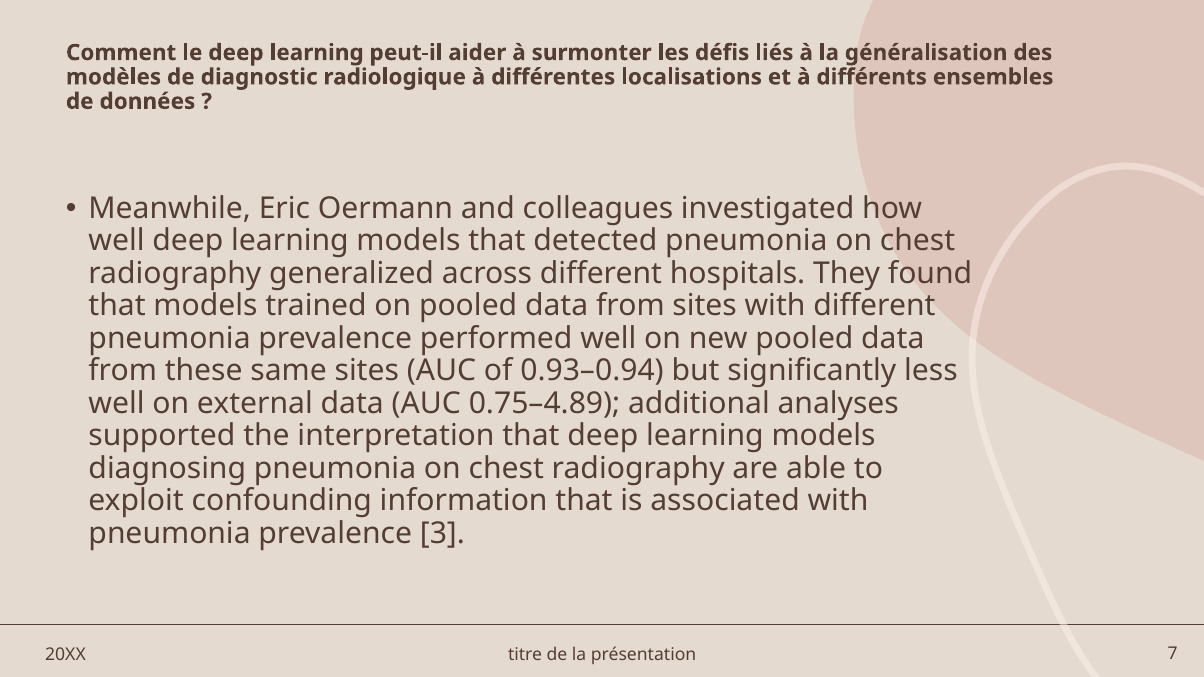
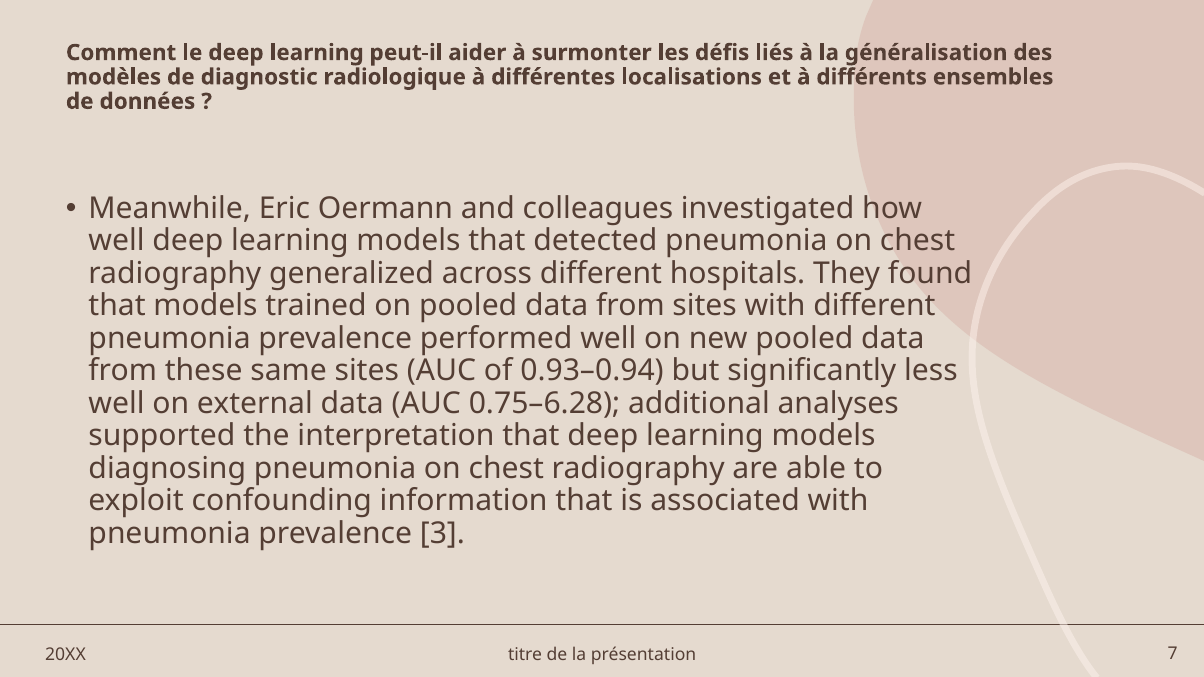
0.75–4.89: 0.75–4.89 -> 0.75–6.28 (545, 403)
